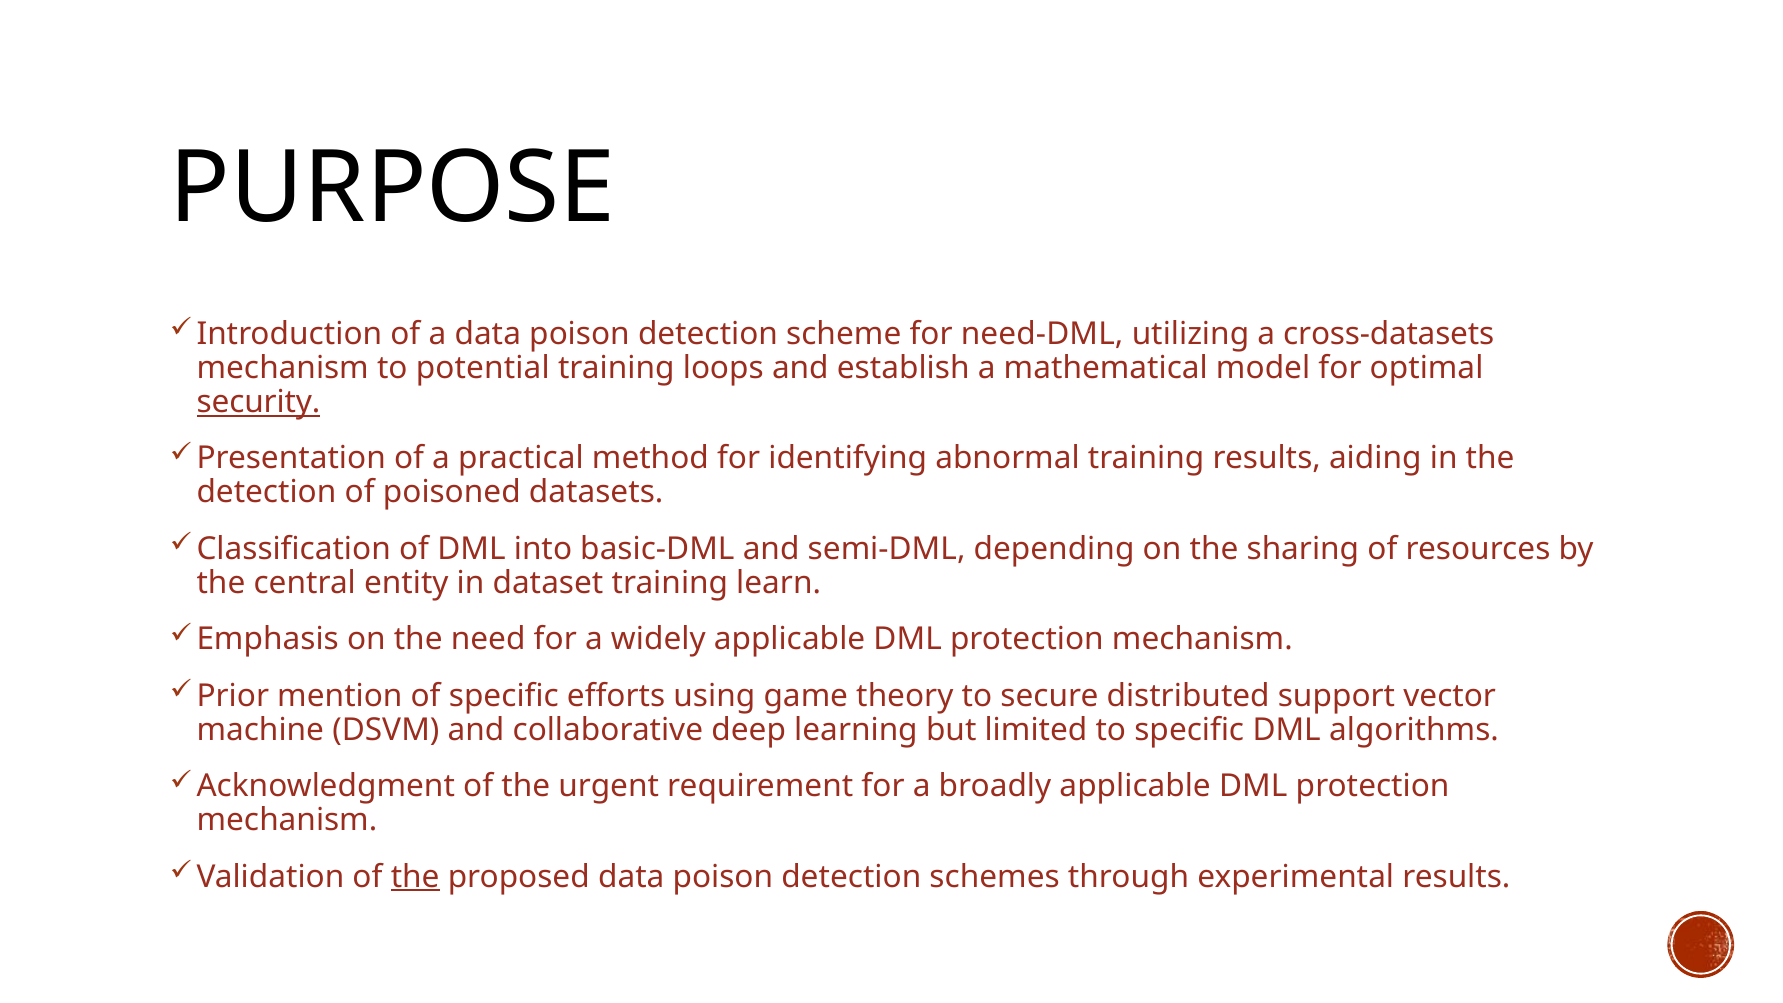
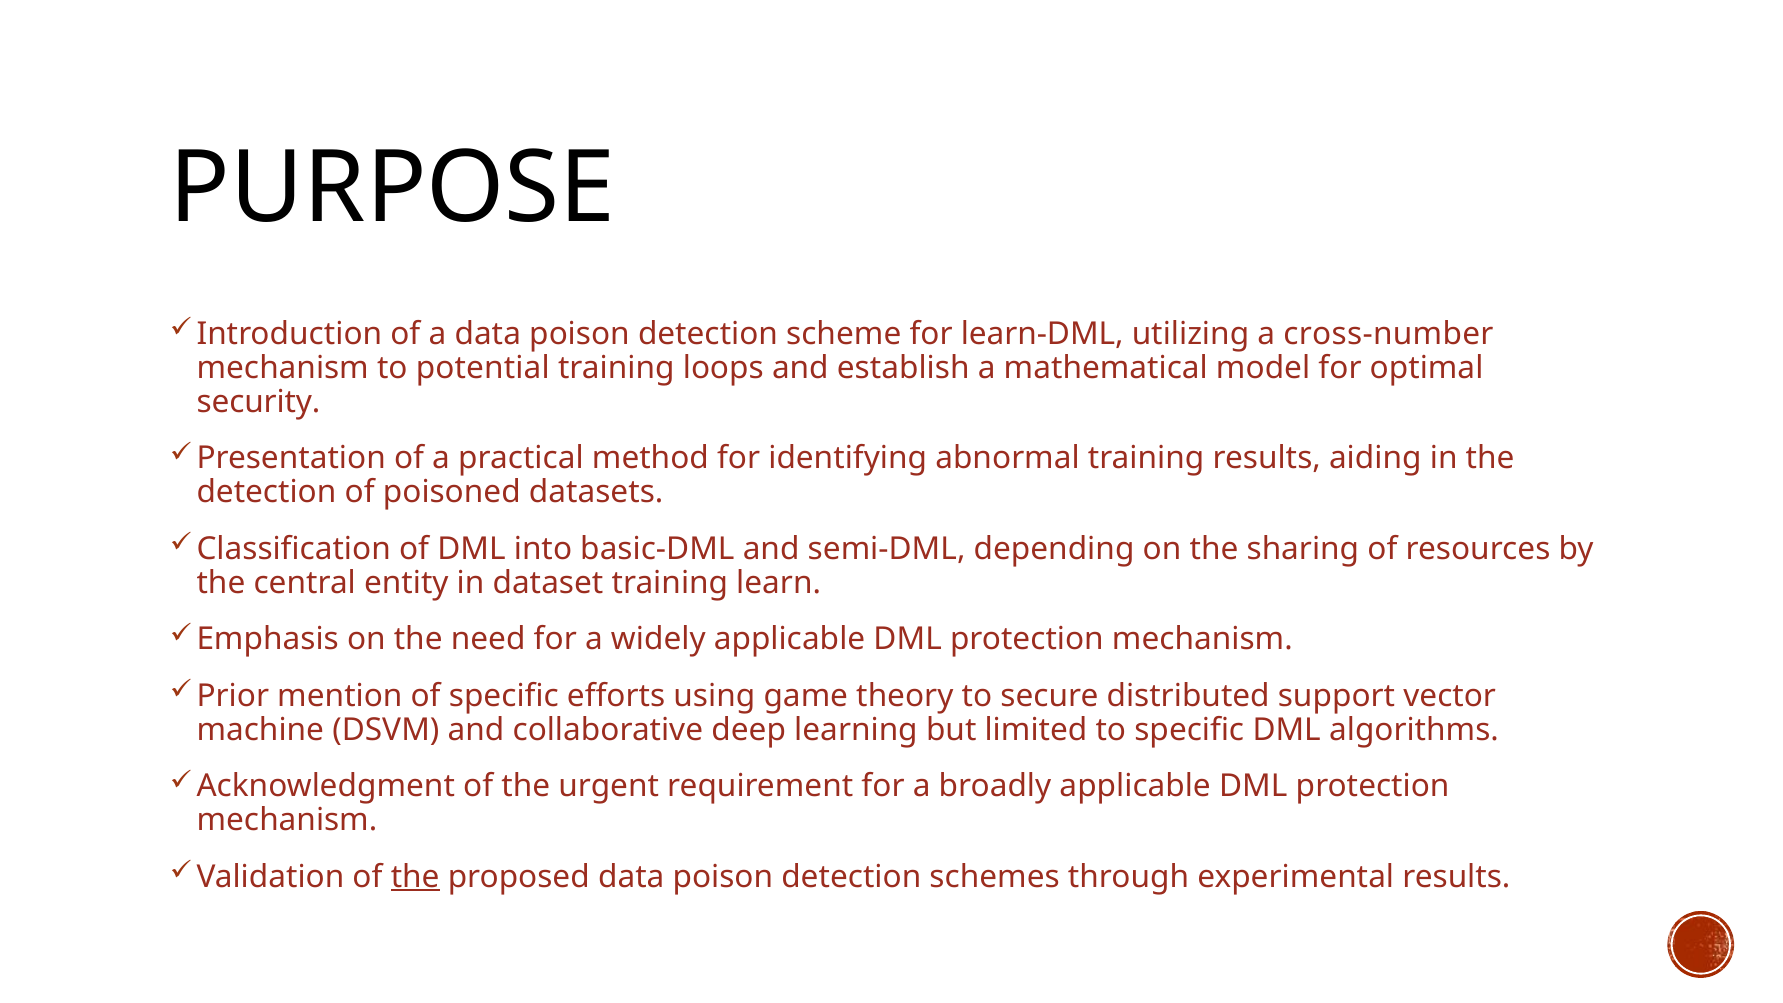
need-DML: need-DML -> learn-DML (1042, 334)
cross-datasets: cross-datasets -> cross-number (1388, 334)
security underline: present -> none (258, 402)
